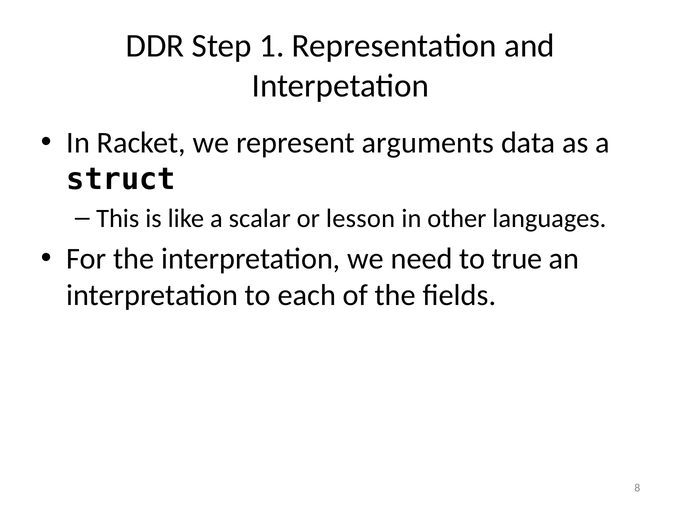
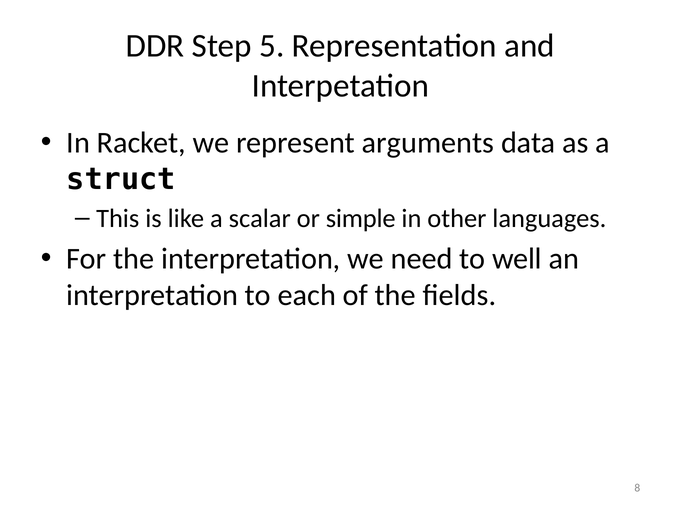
1: 1 -> 5 (272, 46)
lesson: lesson -> simple (361, 218)
true: true -> well (517, 259)
